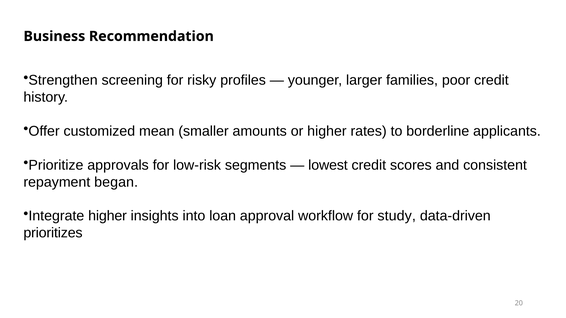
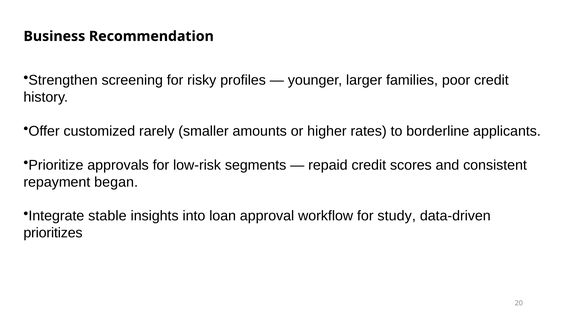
mean: mean -> rarely (157, 131)
lowest: lowest -> repaid (328, 165)
Integrate higher: higher -> stable (107, 216)
